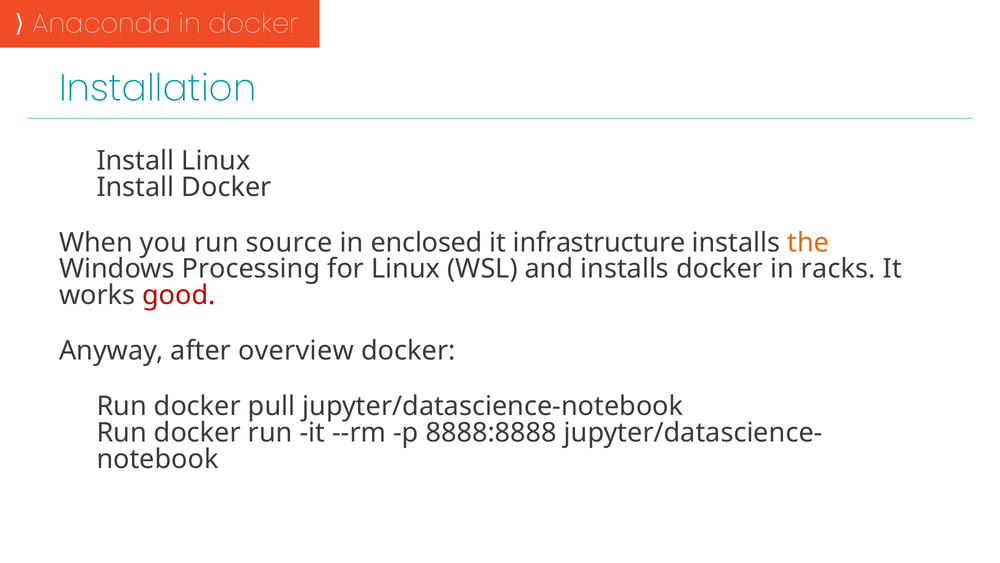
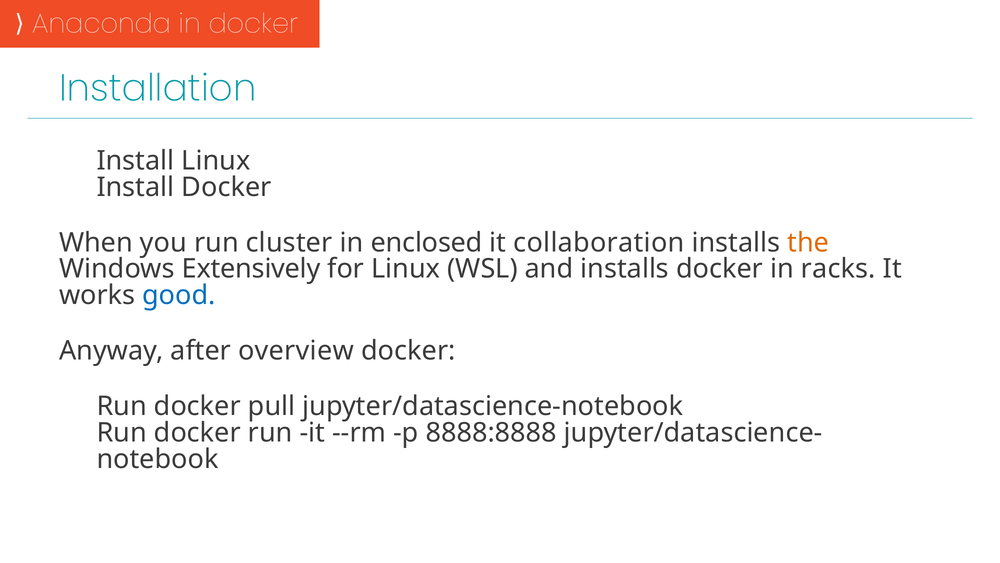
source: source -> cluster (289, 242)
infrastructure: infrastructure -> collaboration (599, 242)
Processing: Processing -> Extensively (251, 269)
good colour: red -> blue (179, 295)
